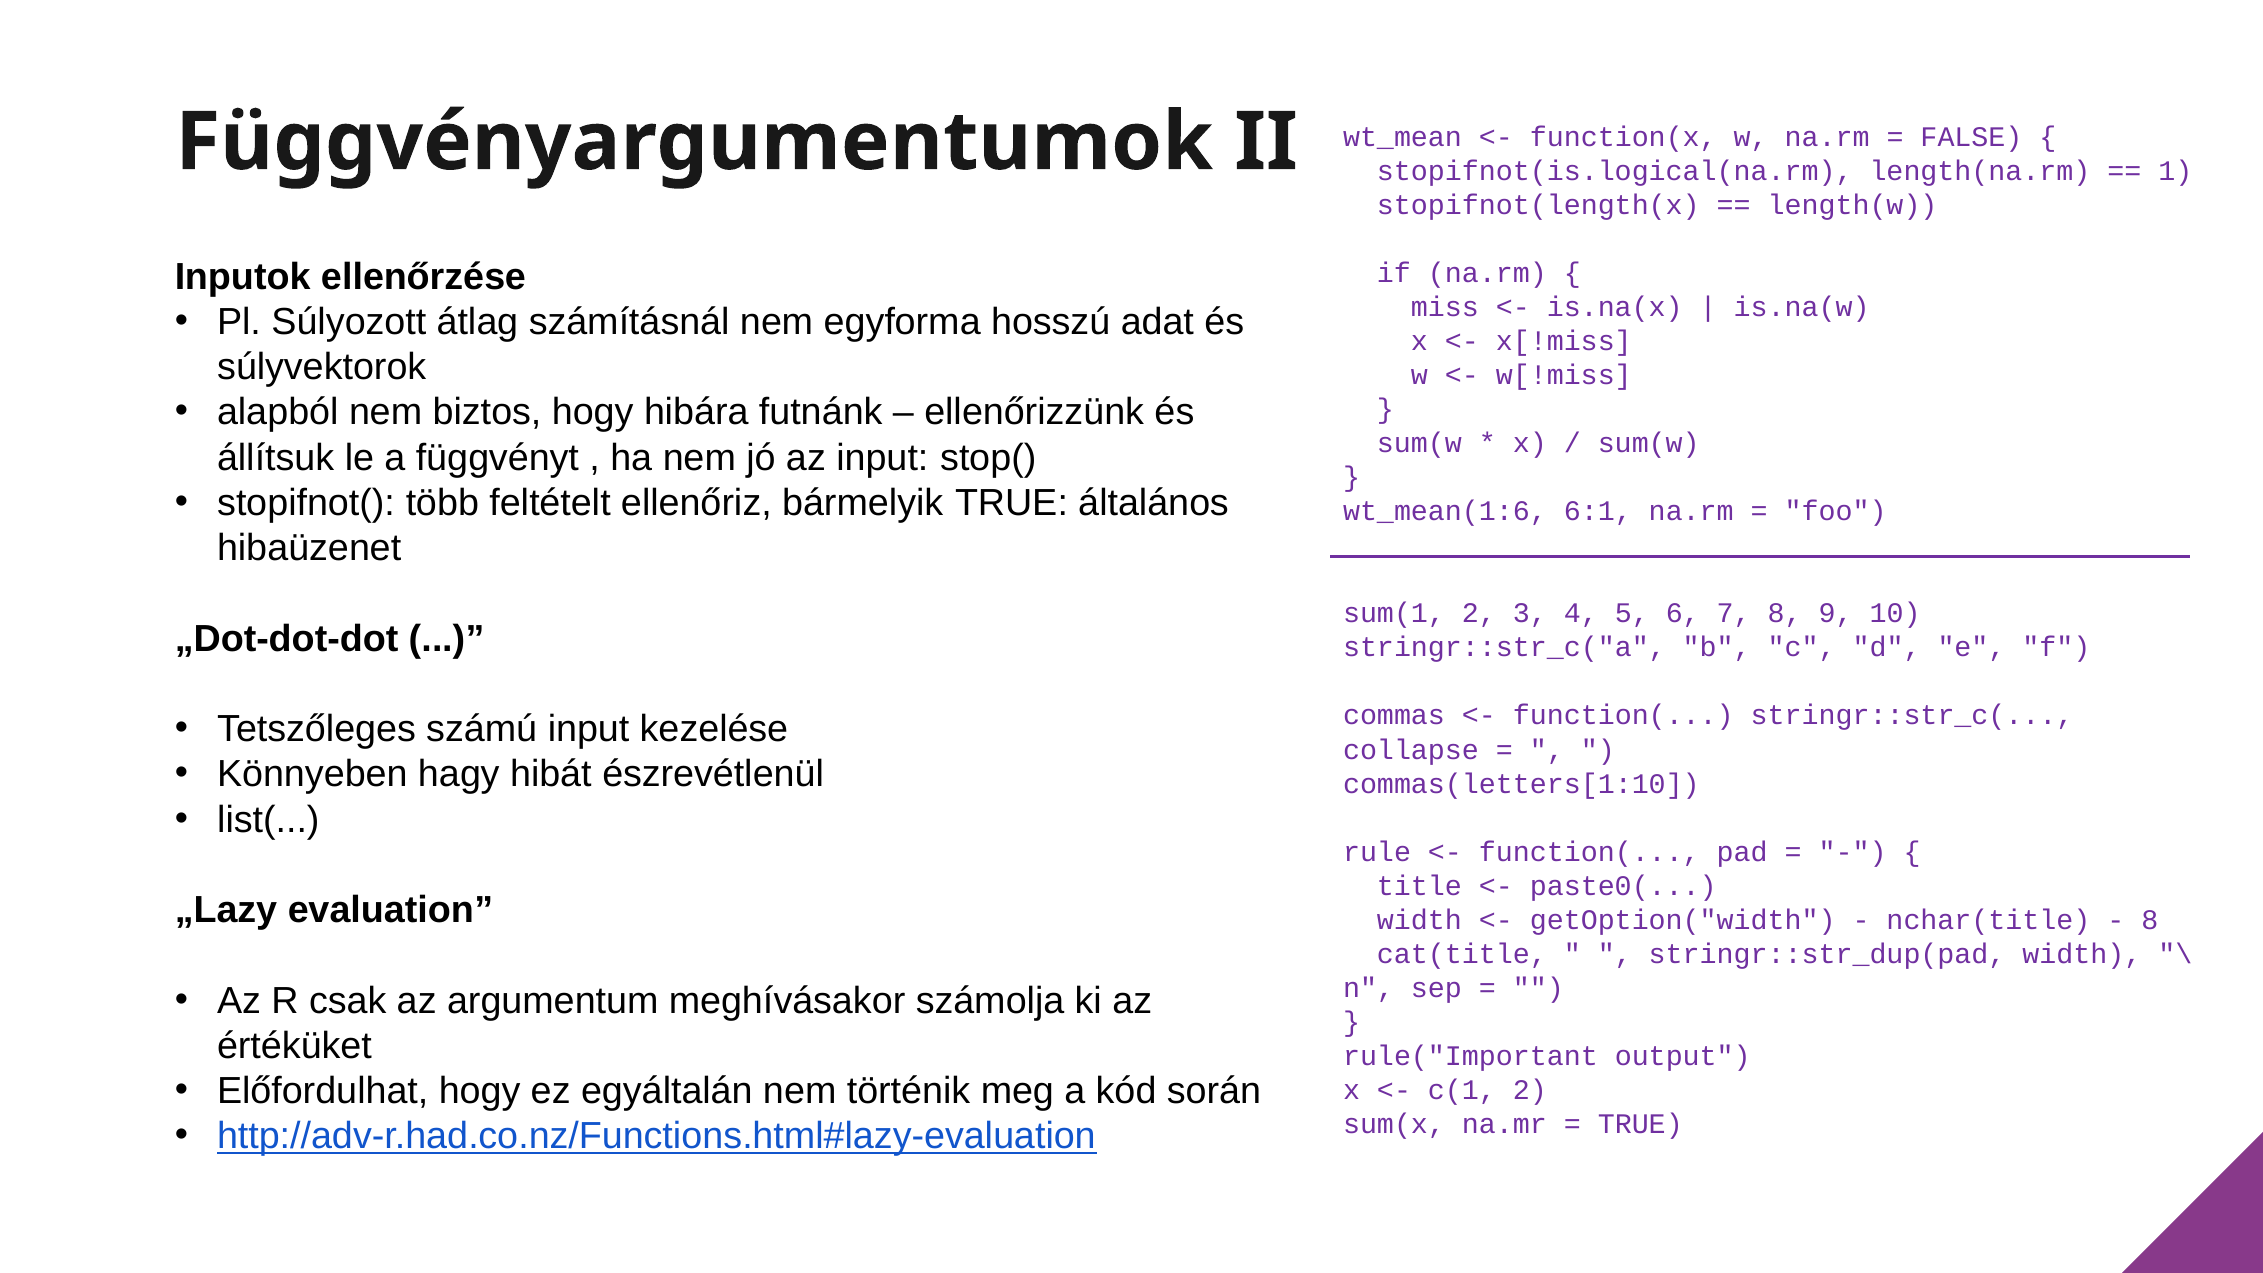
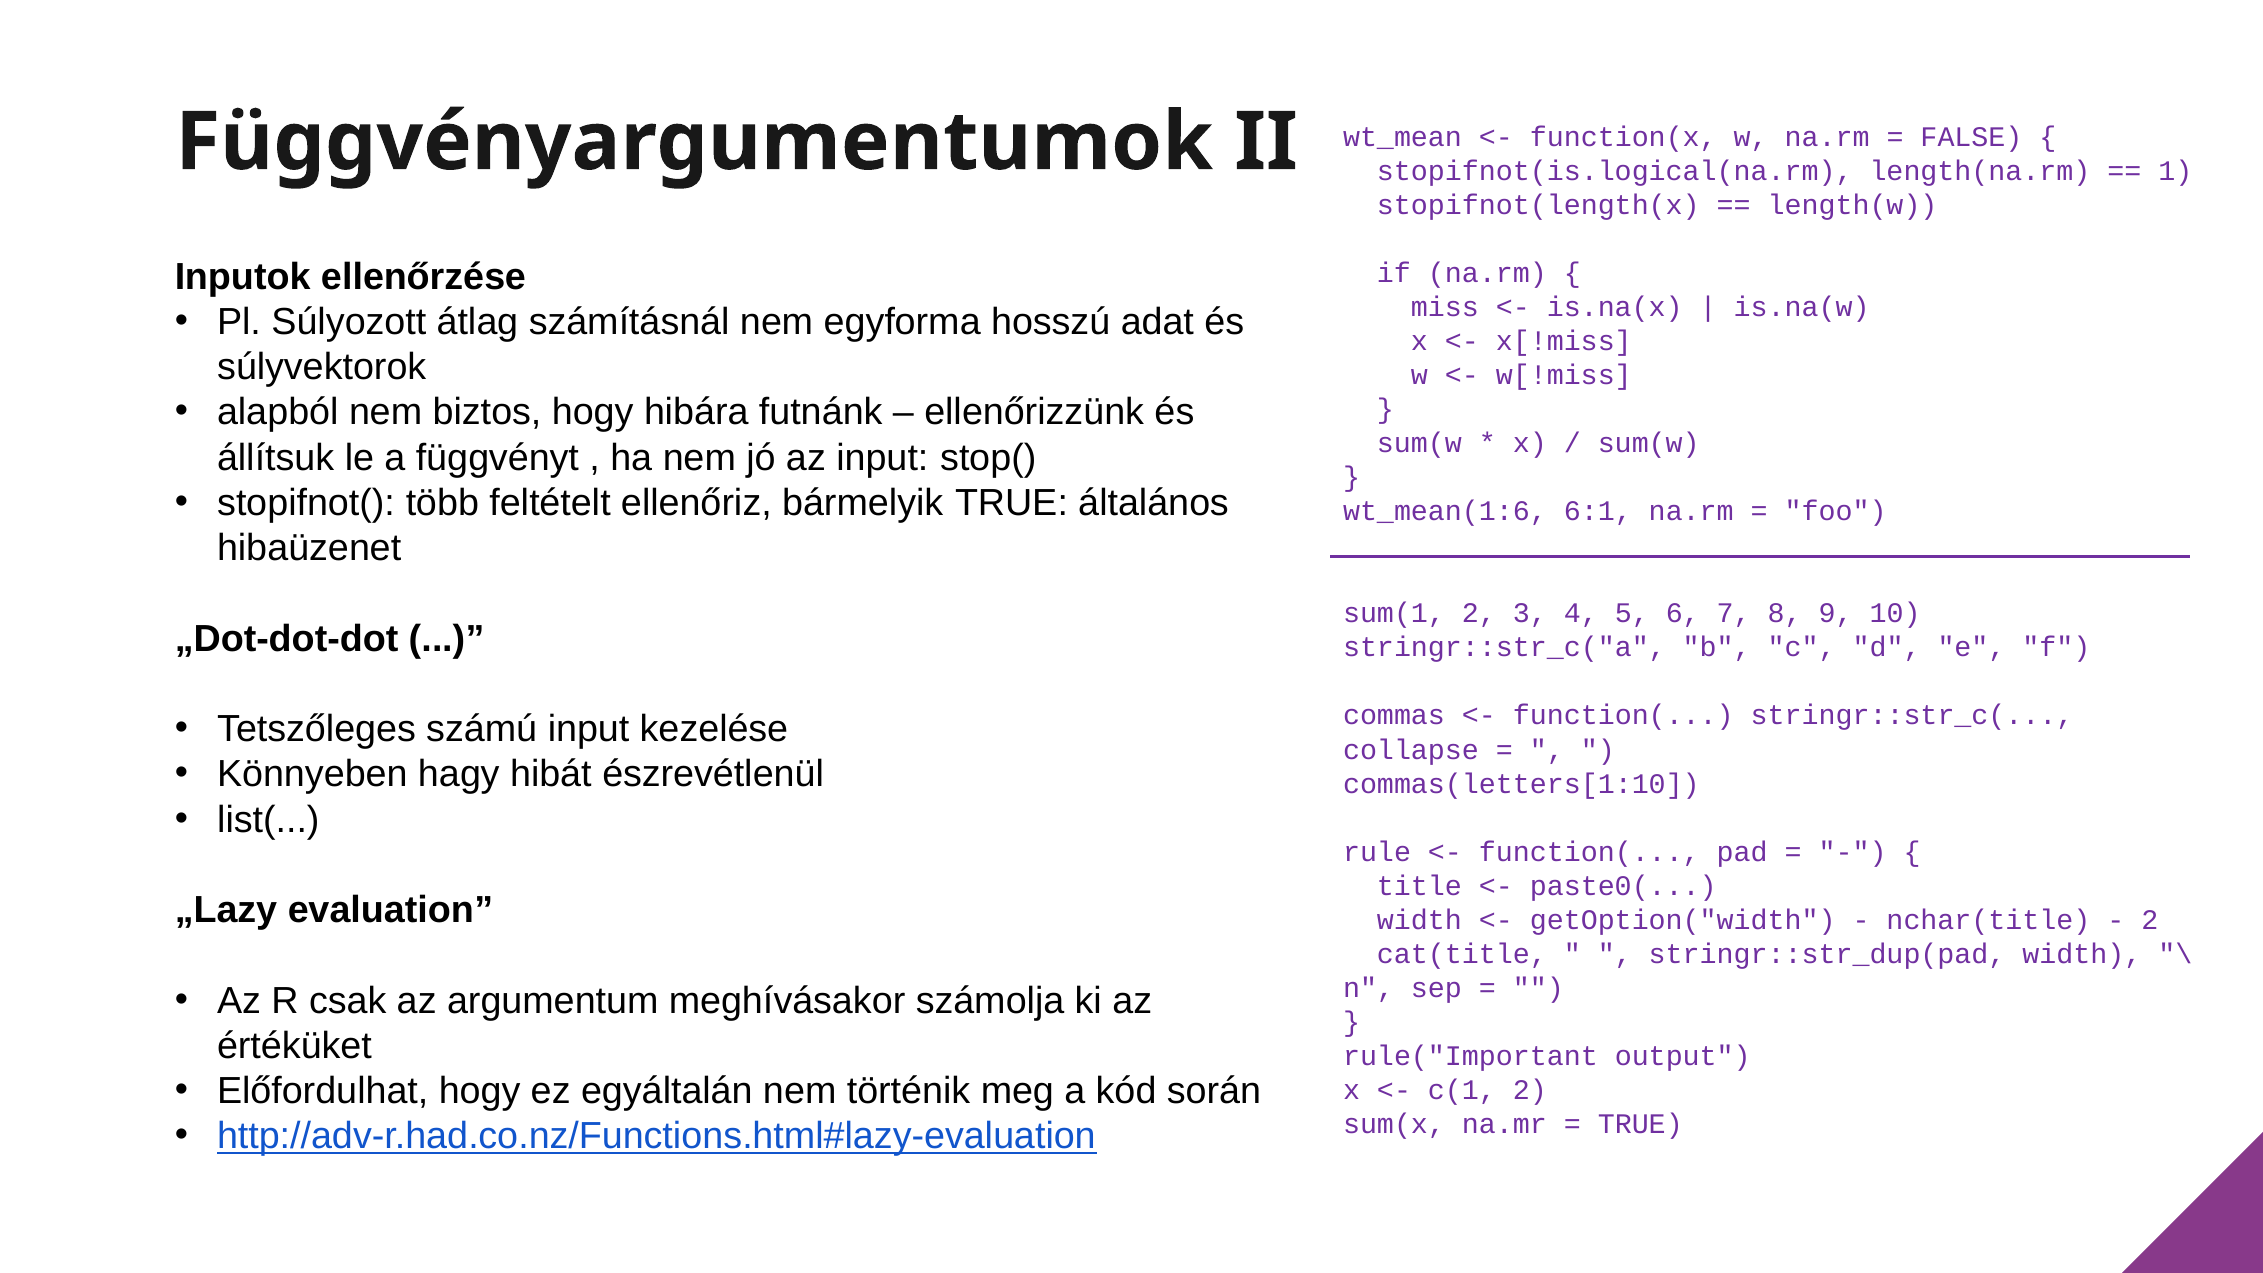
8: 8 -> 2 (2150, 920)
